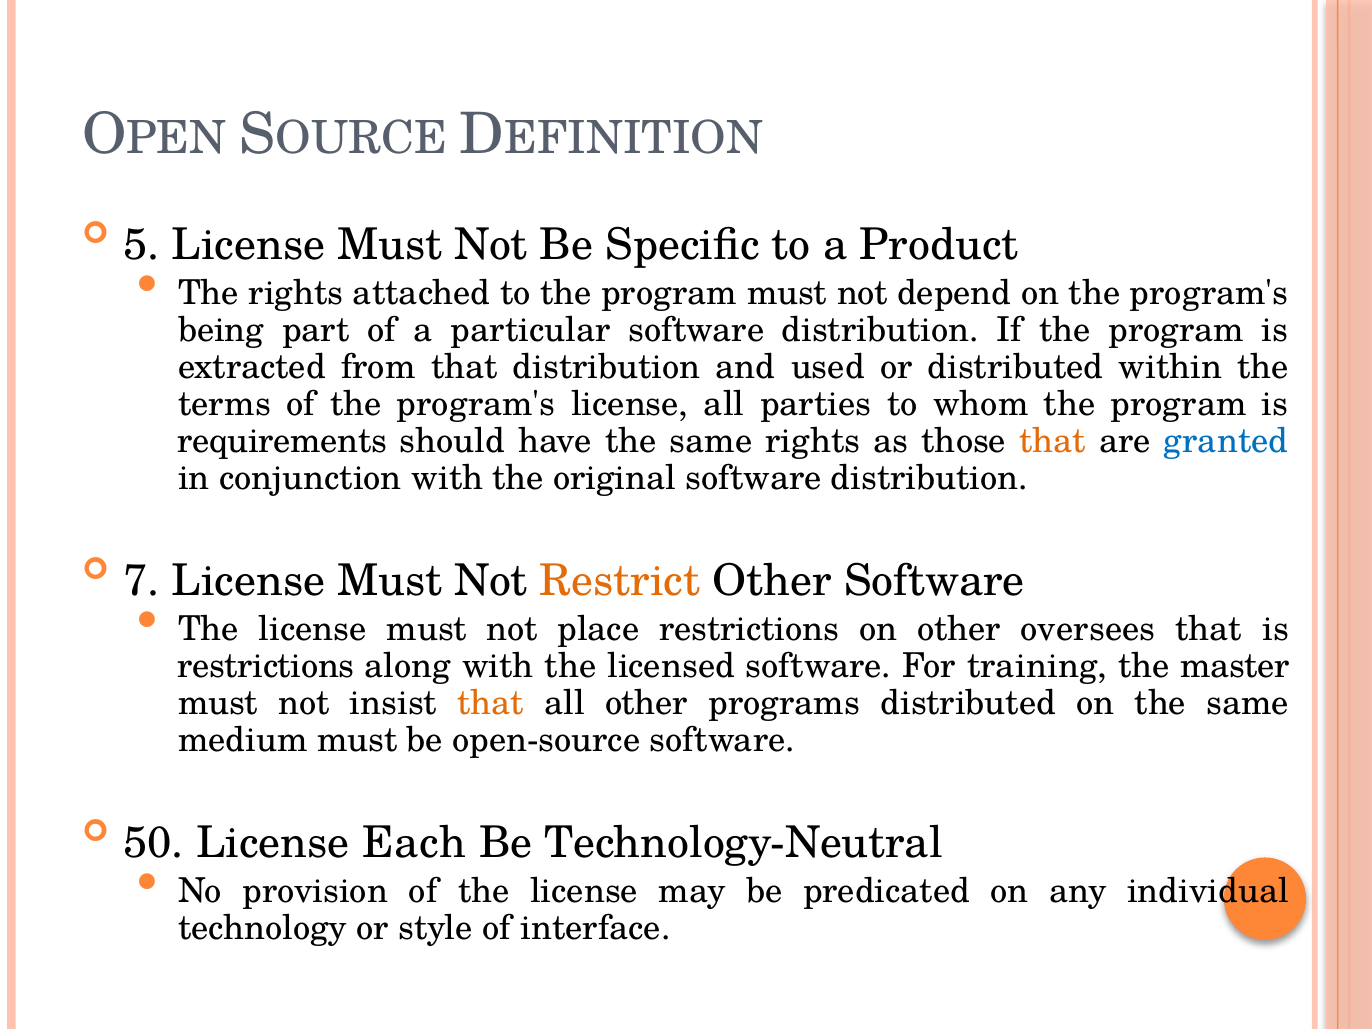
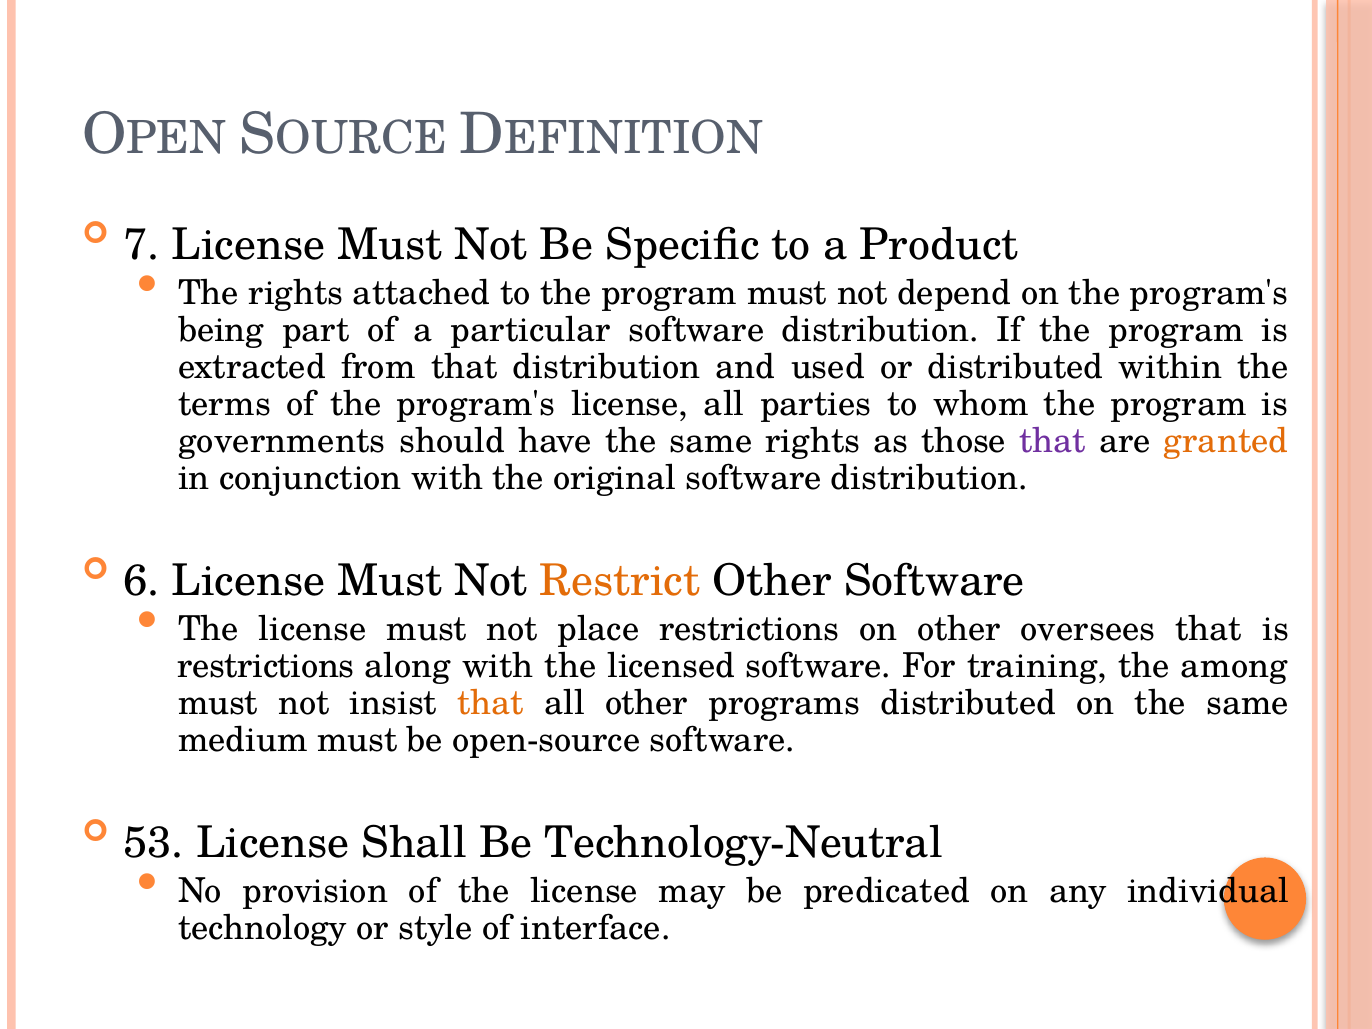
5: 5 -> 7 (141, 245)
requirements: requirements -> governments (282, 441)
that colour: orange -> purple (1053, 441)
granted colour: blue -> orange (1226, 441)
7: 7 -> 6 (141, 581)
master: master -> among (1235, 666)
50: 50 -> 53 (154, 843)
Each: Each -> Shall (415, 843)
